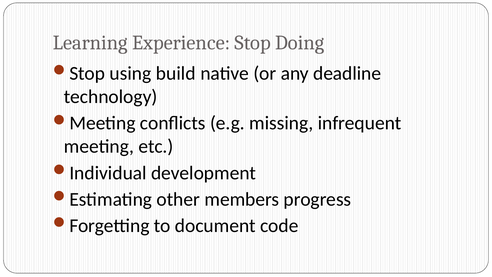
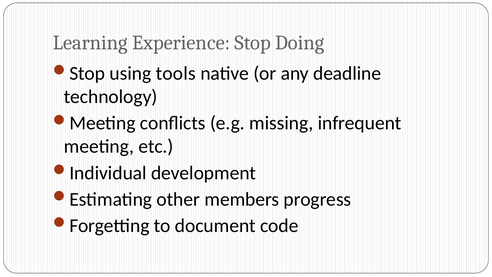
build: build -> tools (176, 73)
